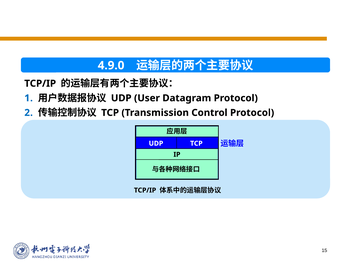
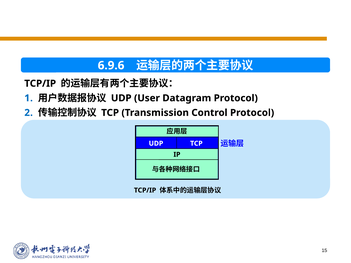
4.9.0: 4.9.0 -> 6.9.6 (111, 66)
